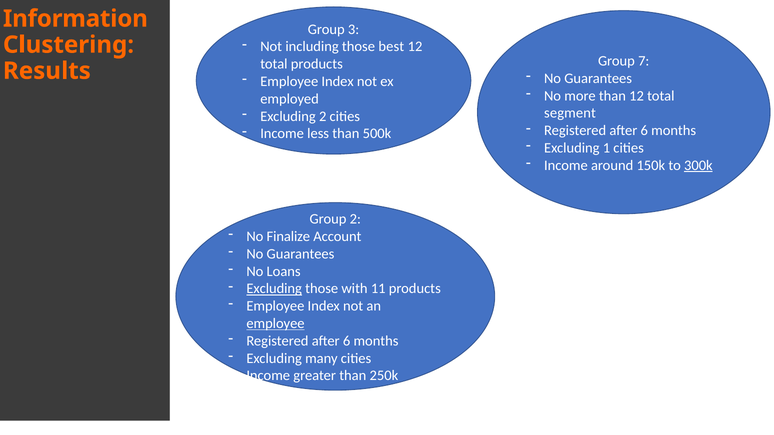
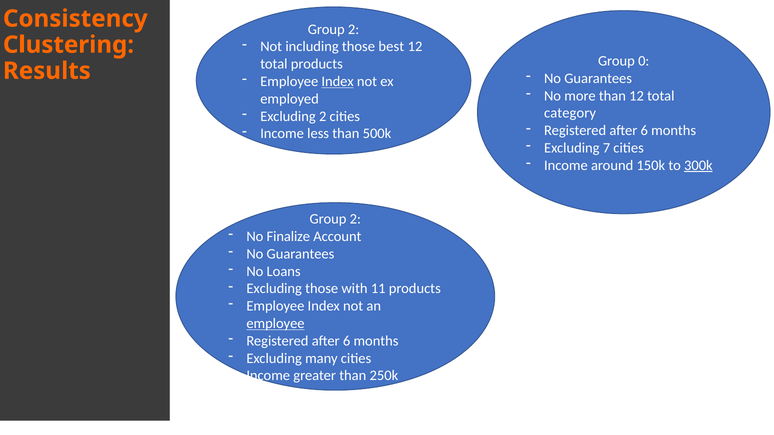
Information: Information -> Consistency (75, 19)
3: 3 -> 2 (354, 29)
7: 7 -> 0 (644, 61)
Index underline: none -> present (338, 82)
segment: segment -> category (570, 113)
1: 1 -> 7 (607, 148)
Excluding underline: present -> none (274, 289)
